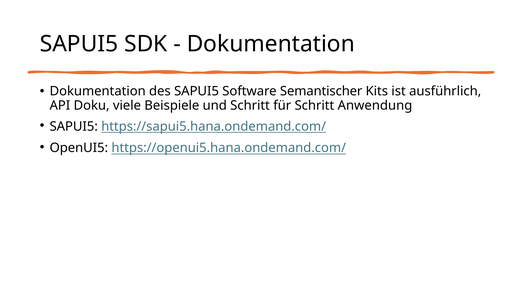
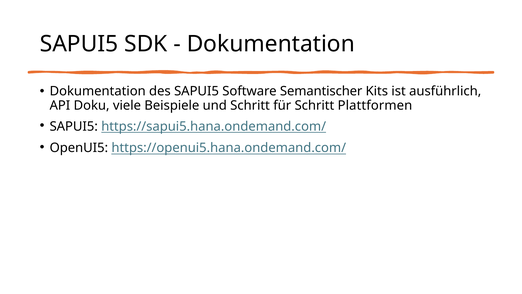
Anwendung: Anwendung -> Plattformen (375, 105)
